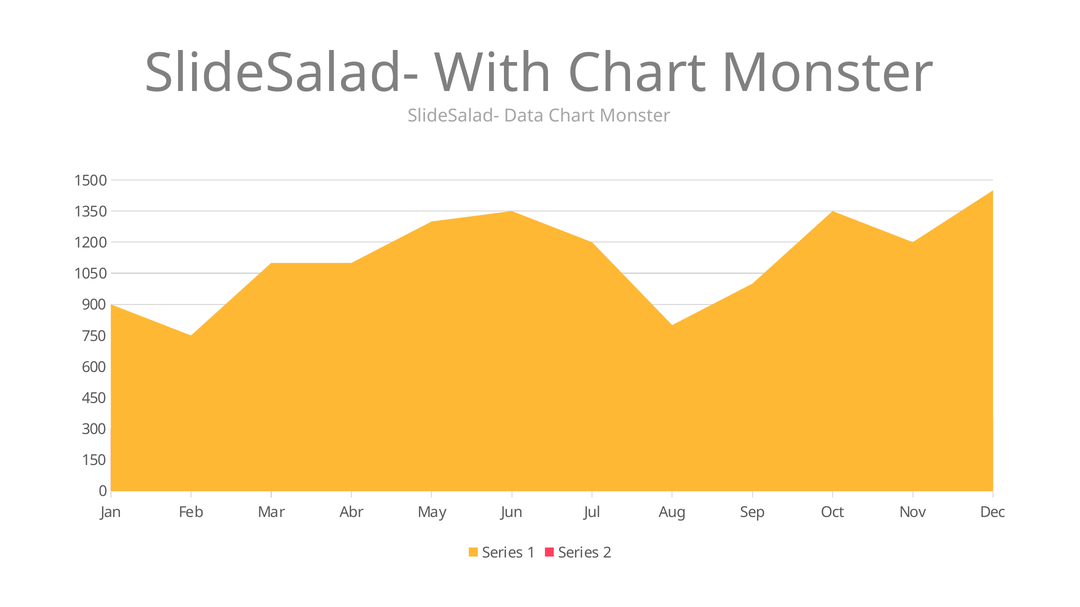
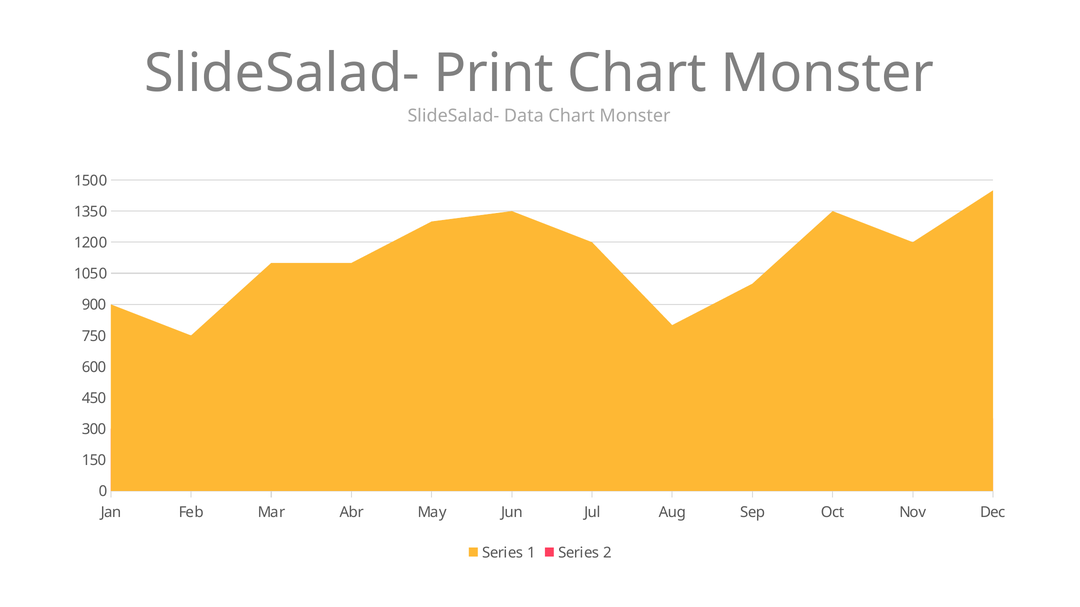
With: With -> Print (494, 73)
